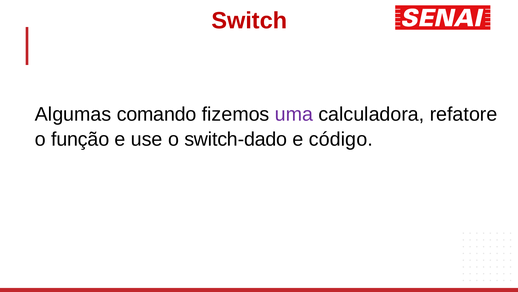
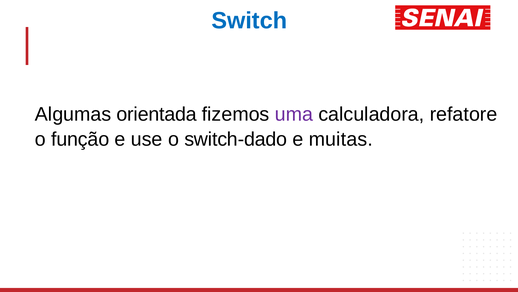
Switch colour: red -> blue (249, 21)
comando: comando -> orientada (157, 114)
código: código -> muitas (341, 139)
